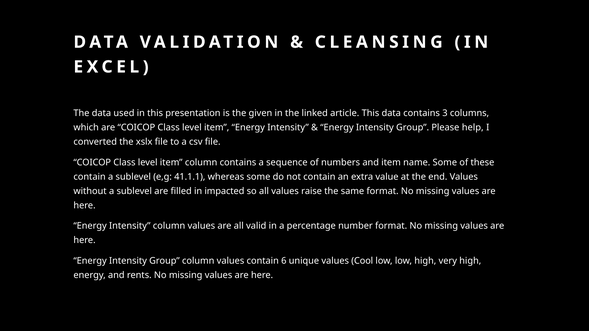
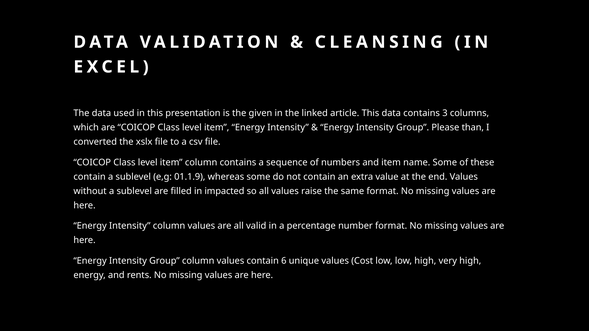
help: help -> than (473, 128)
41.1.1: 41.1.1 -> 01.1.9 (190, 177)
Cool: Cool -> Cost (362, 261)
